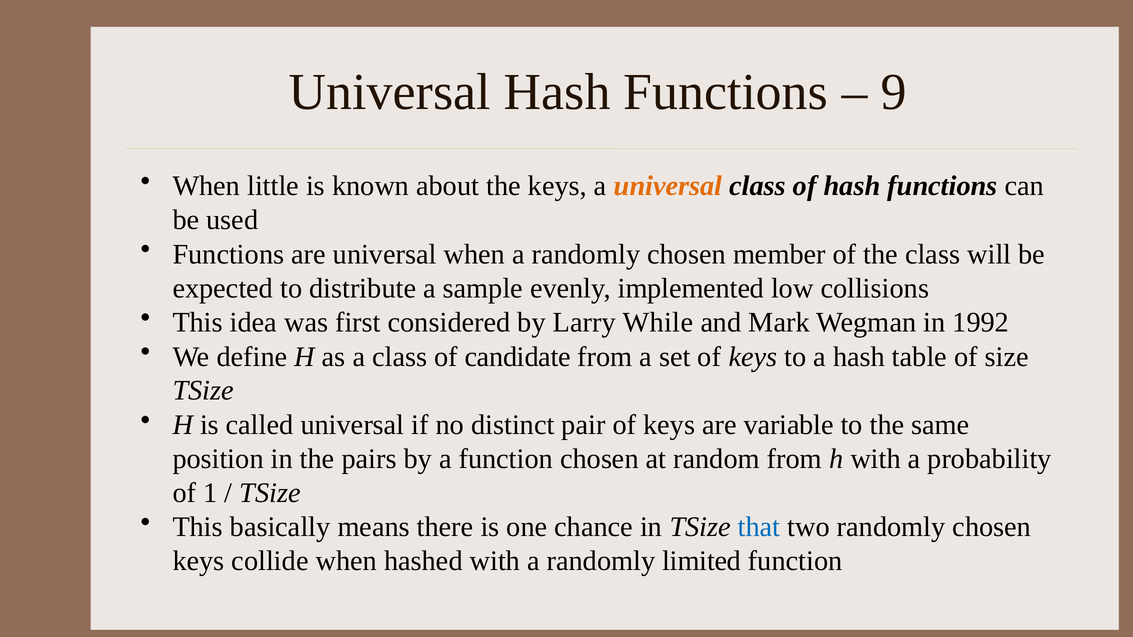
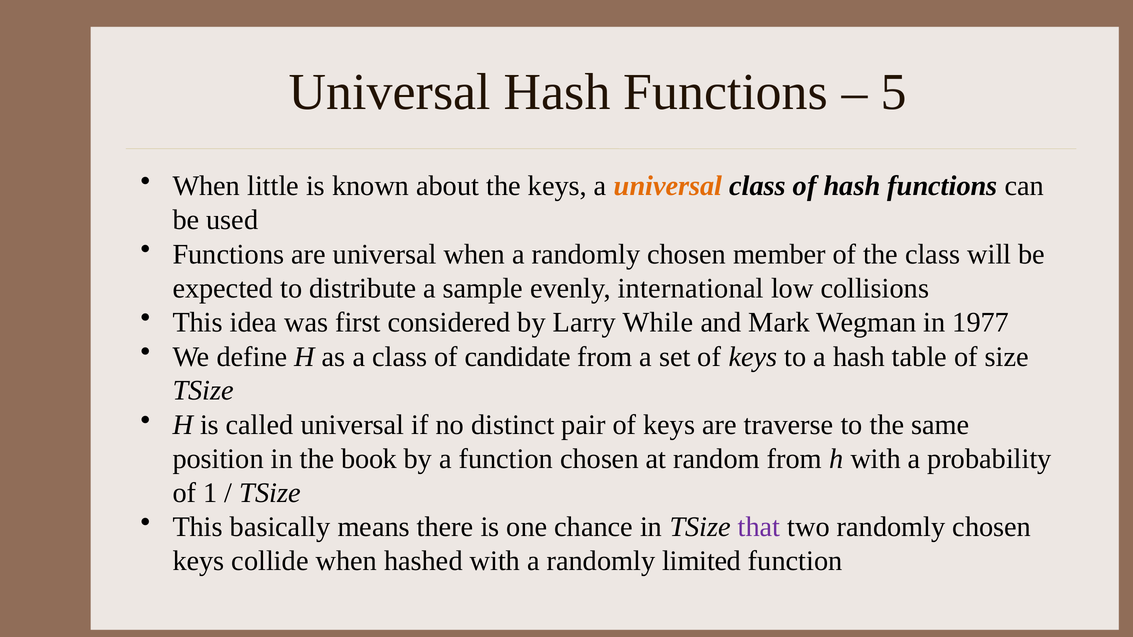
9: 9 -> 5 (893, 92)
implemented: implemented -> international (691, 288)
1992: 1992 -> 1977 (981, 323)
variable: variable -> traverse (789, 425)
pairs: pairs -> book (369, 459)
that colour: blue -> purple (759, 527)
